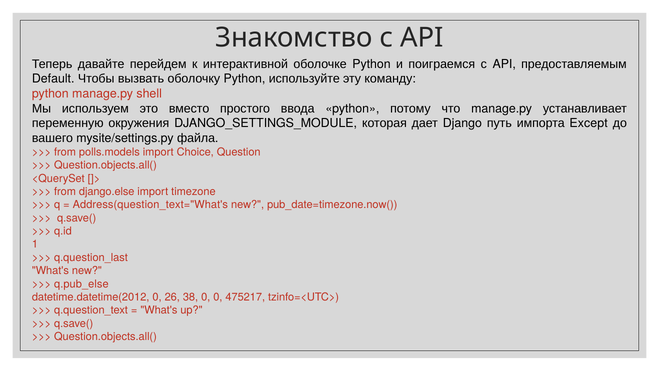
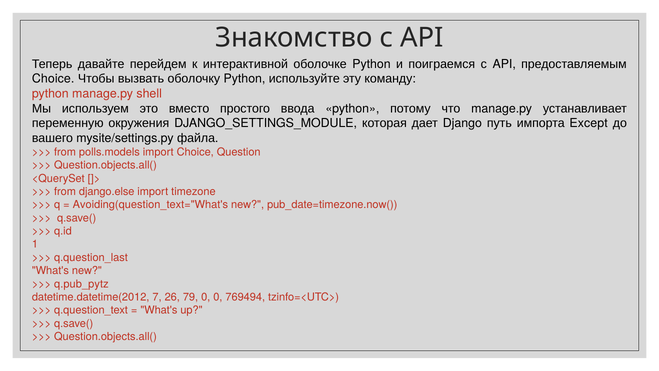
Default: Default -> Choice (53, 79)
Address(question_text="What's: Address(question_text="What's -> Avoiding(question_text="What's (150, 205)
q.pub_else: q.pub_else -> q.pub_pytz (81, 284)
datetime.datetime(2012 0: 0 -> 7 (157, 297)
38: 38 -> 79 (191, 297)
475217: 475217 -> 769494 (245, 297)
